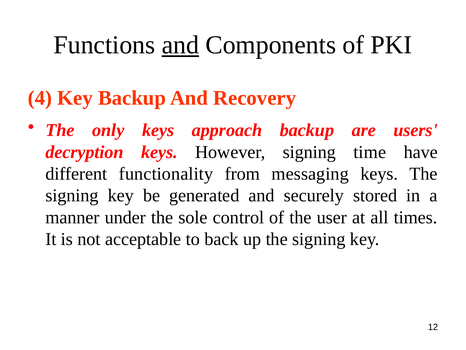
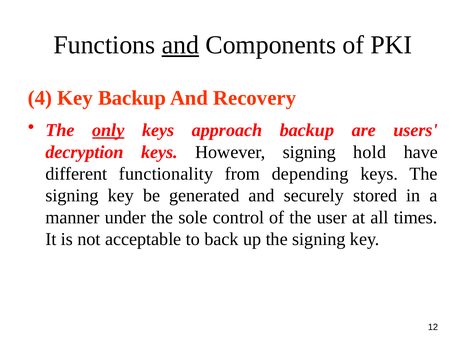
only underline: none -> present (108, 130)
time: time -> hold (370, 152)
messaging: messaging -> depending (310, 174)
